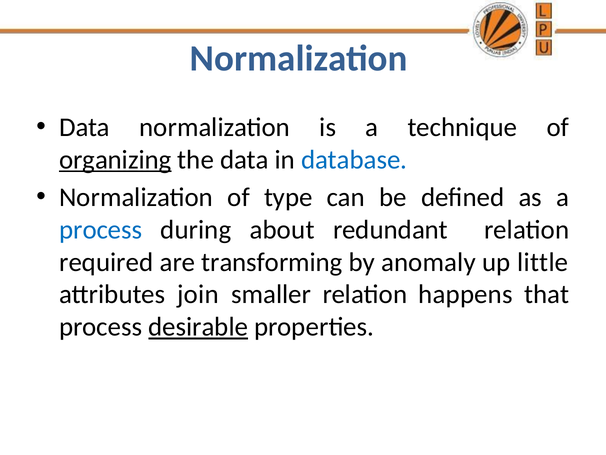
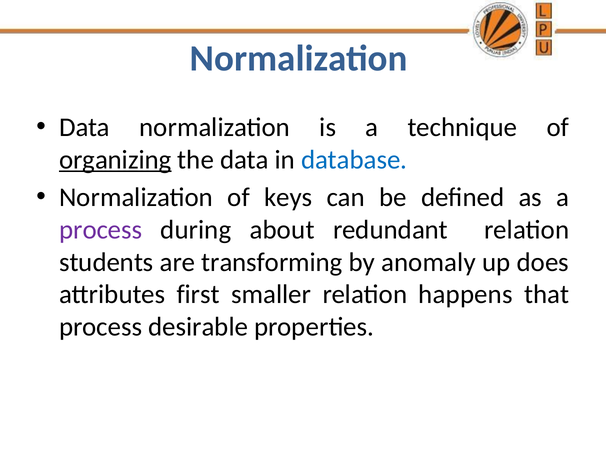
type: type -> keys (288, 197)
process colour: blue -> purple (101, 230)
required: required -> students (106, 262)
little: little -> does (543, 262)
join: join -> first (198, 294)
desirable underline: present -> none (198, 326)
